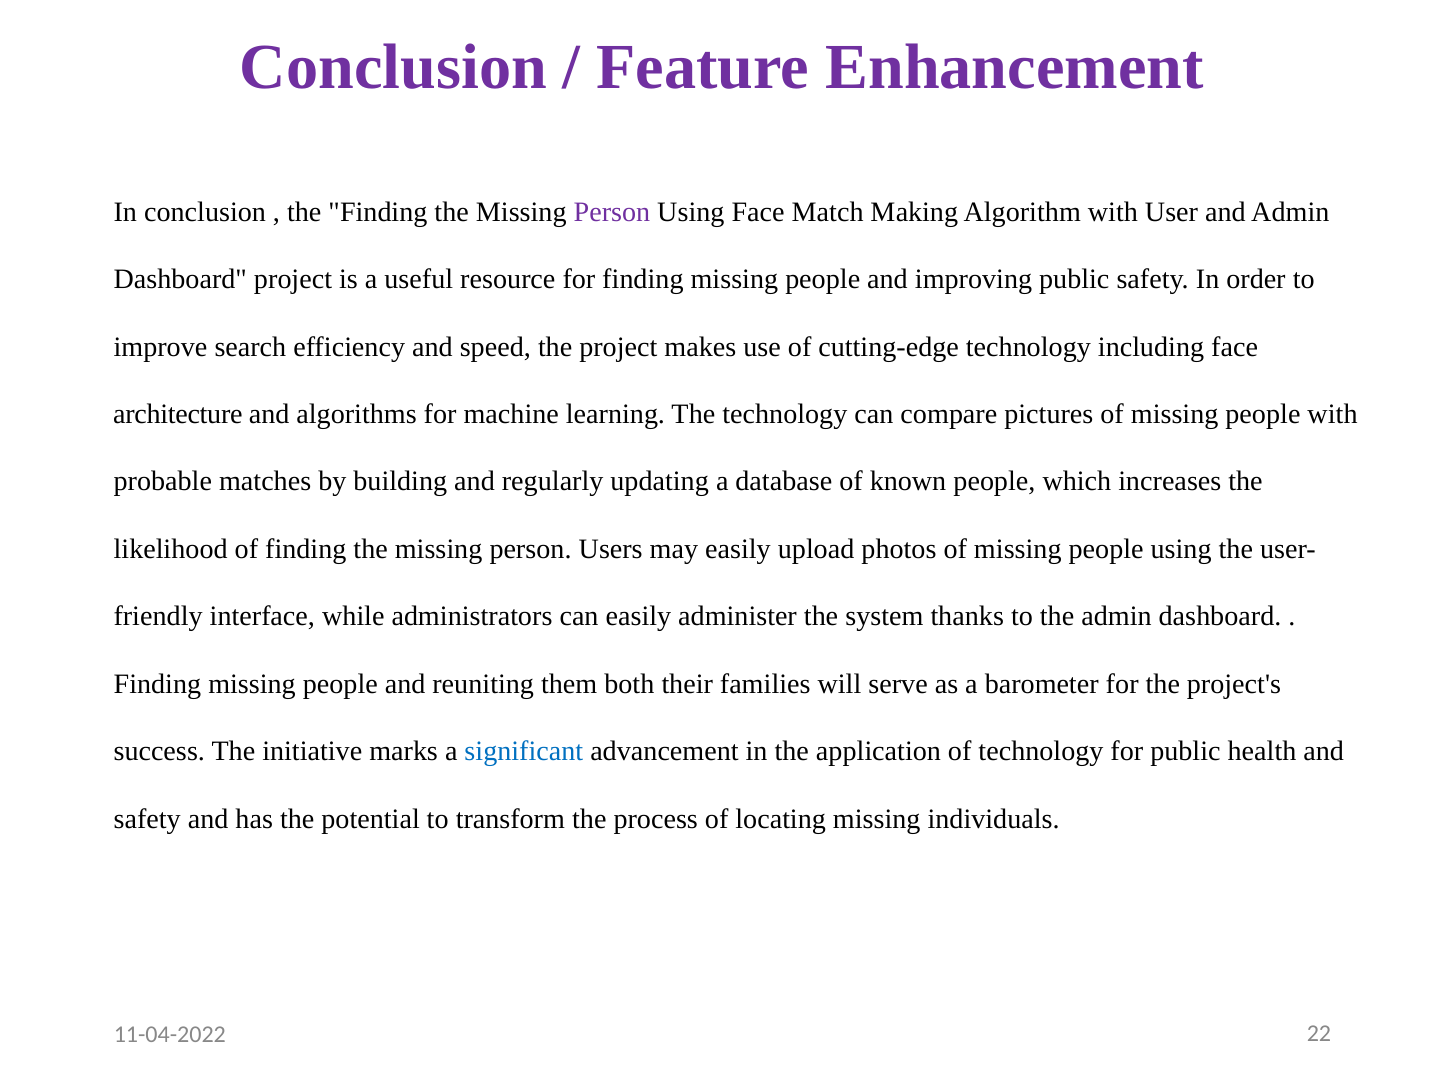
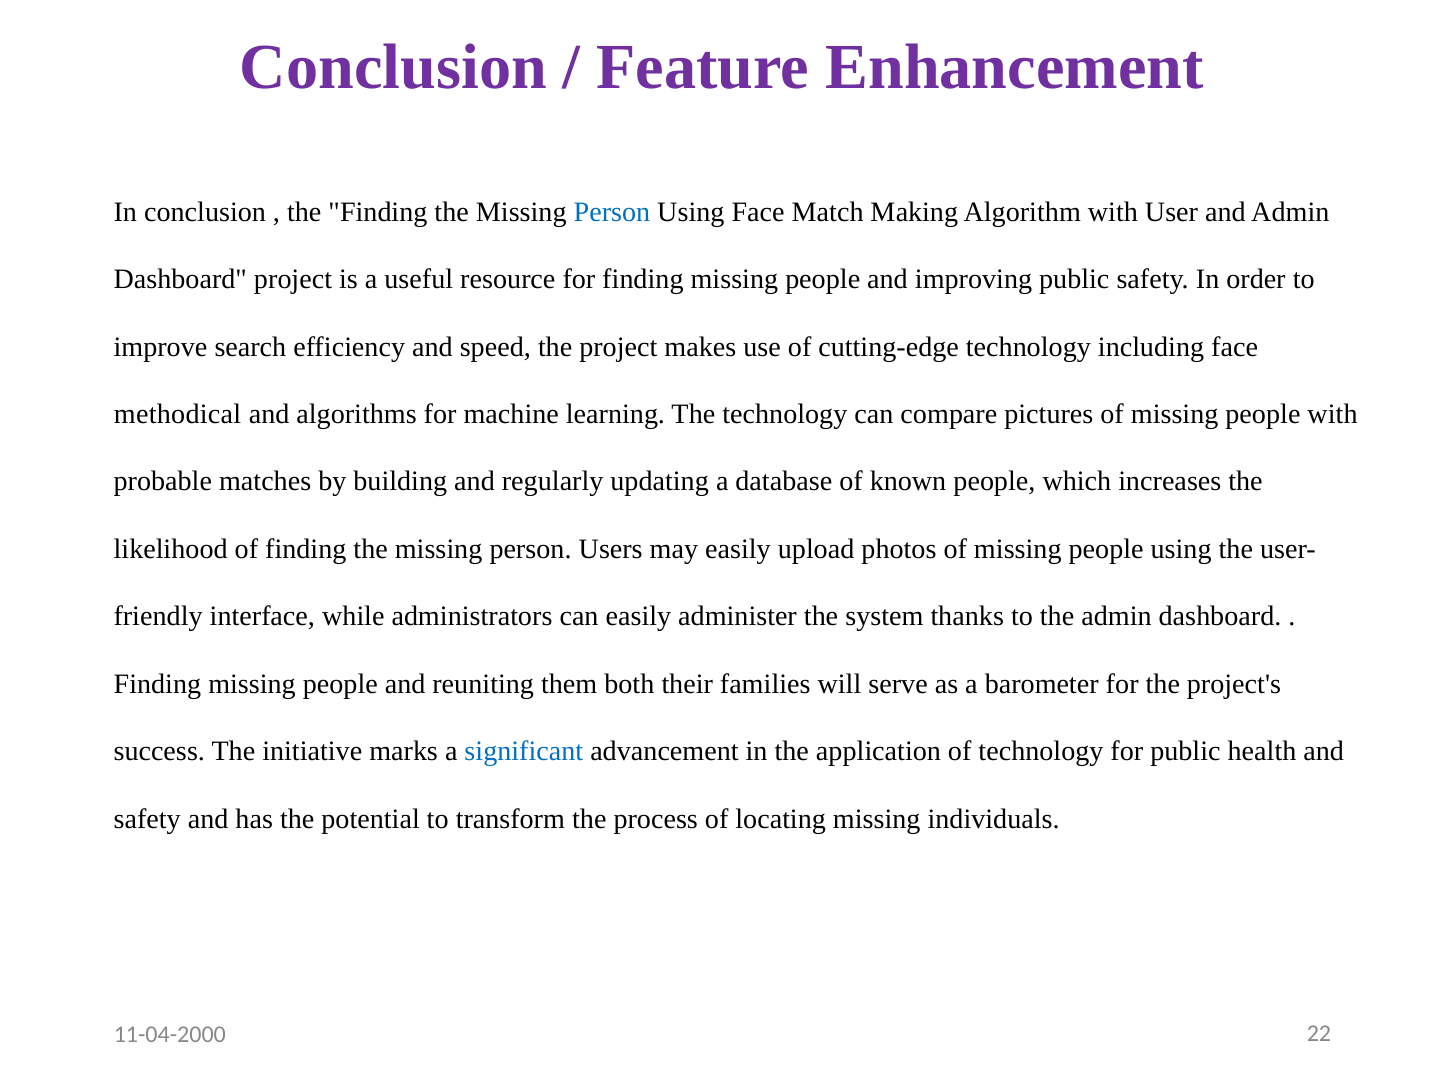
Person colour: purple -> blue (612, 212)
architecture: architecture -> methodical (178, 415)
11-04-2022: 11-04-2022 -> 11-04-2000 (170, 1035)
